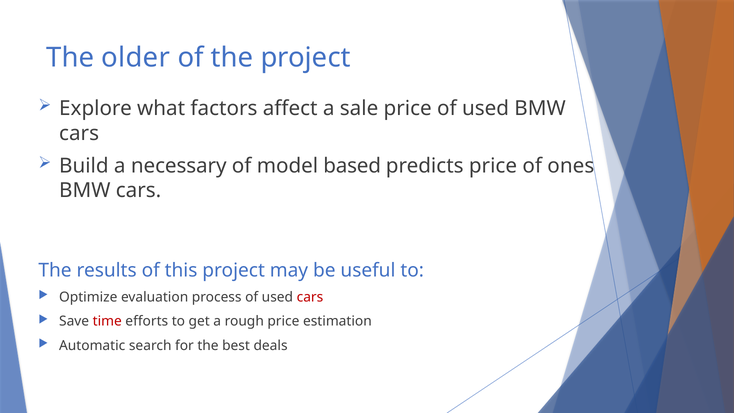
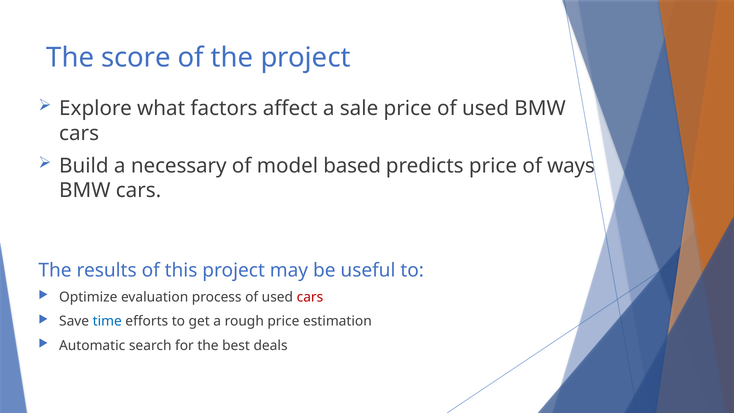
older: older -> score (136, 58)
ones: ones -> ways (571, 166)
time colour: red -> blue (107, 321)
